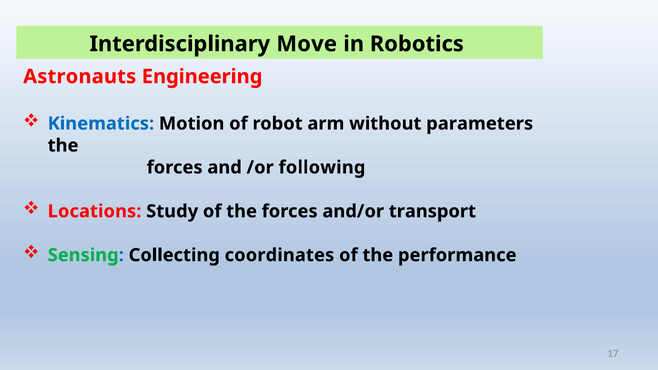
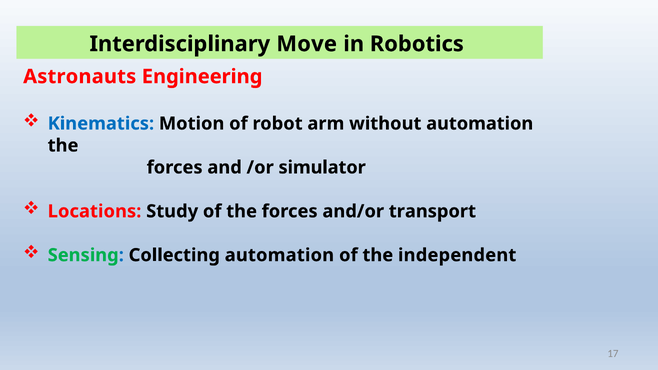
without parameters: parameters -> automation (480, 124)
following: following -> simulator (322, 168)
Collecting coordinates: coordinates -> automation (279, 255)
performance: performance -> independent (457, 255)
